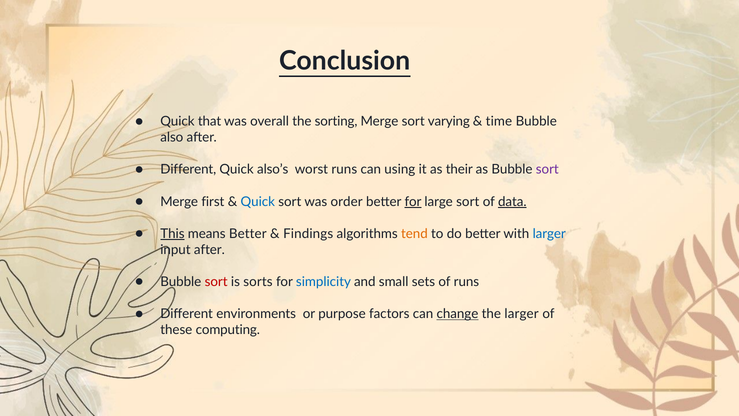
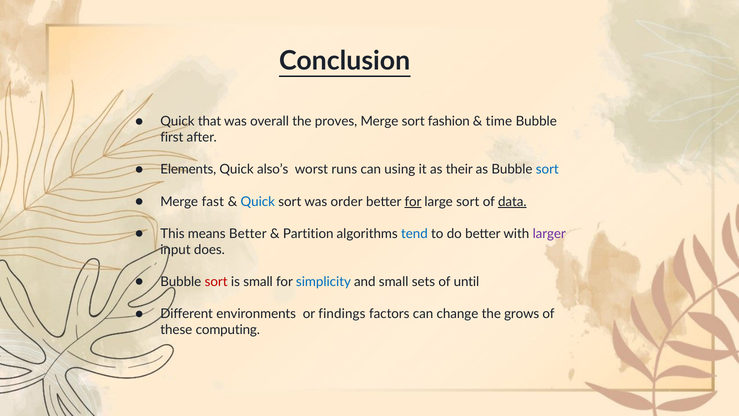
sorting: sorting -> proves (336, 121)
varying: varying -> fashion (449, 121)
also: also -> first (172, 137)
Different: Different -> Elements (188, 169)
sort colour: purple -> blue (547, 169)
first: first -> fast (213, 201)
This underline: present -> none (172, 234)
Findings: Findings -> Partition (308, 234)
tend colour: orange -> blue (414, 234)
larger colour: blue -> purple (549, 234)
input after: after -> does (209, 250)
is sorts: sorts -> small (258, 282)
of runs: runs -> until (466, 282)
purpose: purpose -> findings (342, 314)
change underline: present -> none (457, 314)
the larger: larger -> grows (522, 314)
